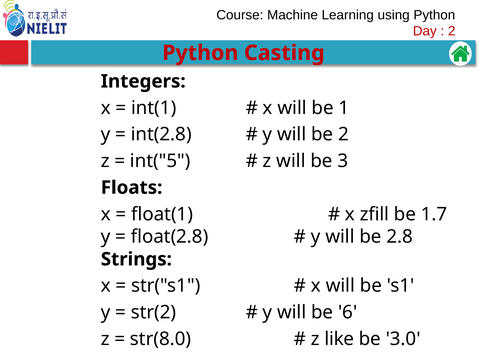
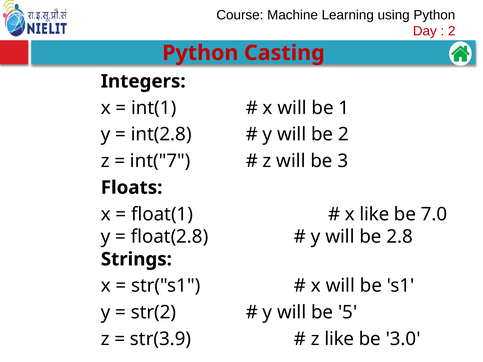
int("5: int("5 -> int("7 (160, 161)
x zfill: zfill -> like (374, 214)
1.7: 1.7 -> 7.0 (434, 214)
6: 6 -> 5 (348, 313)
str(8.0: str(8.0 -> str(3.9 (161, 339)
